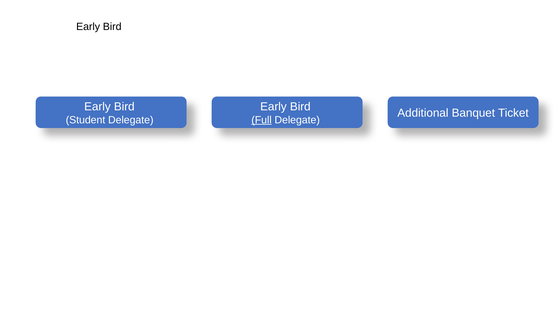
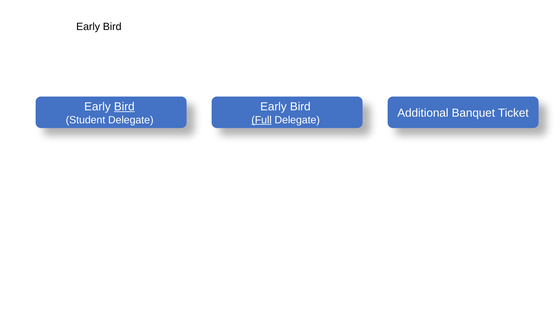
Bird underline: none -> present (124, 107)
